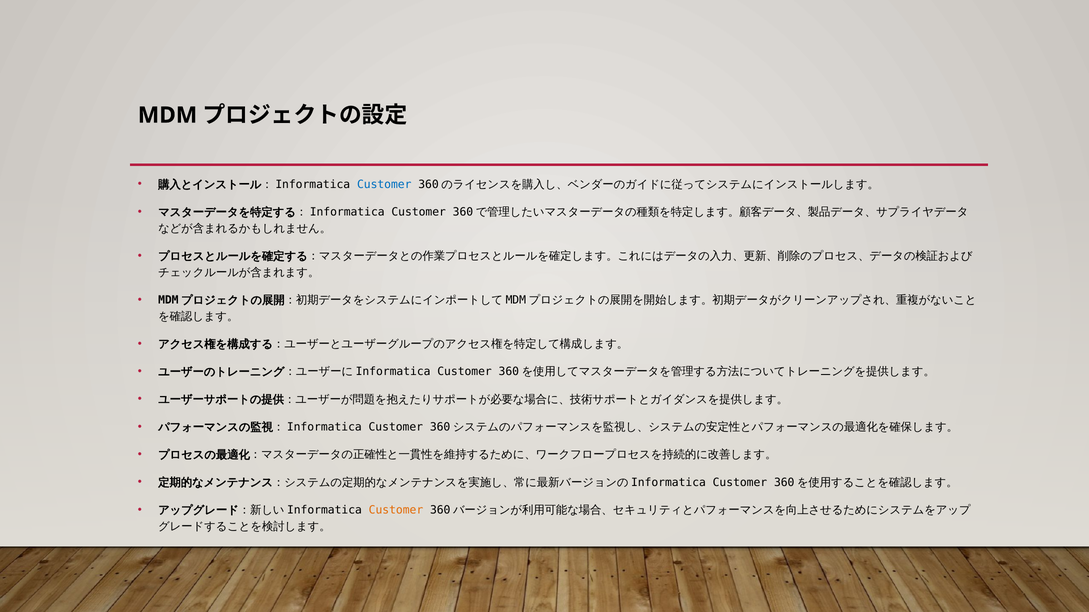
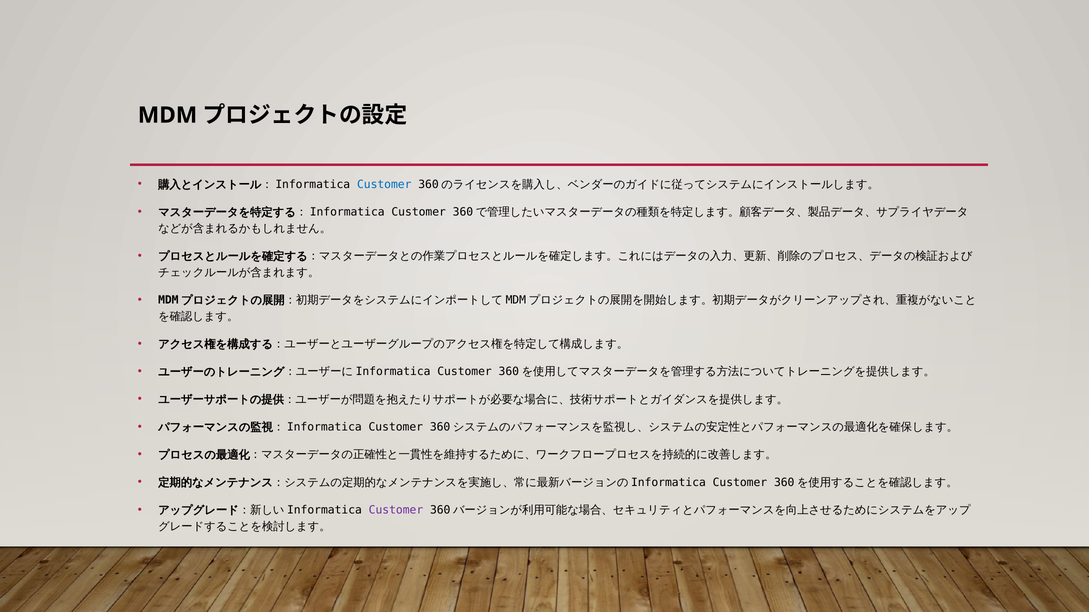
Customer colour: orange -> purple (396, 510)
